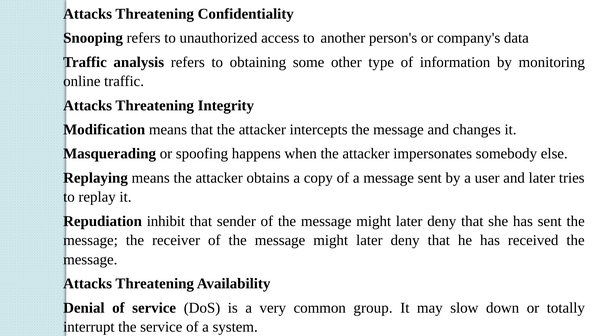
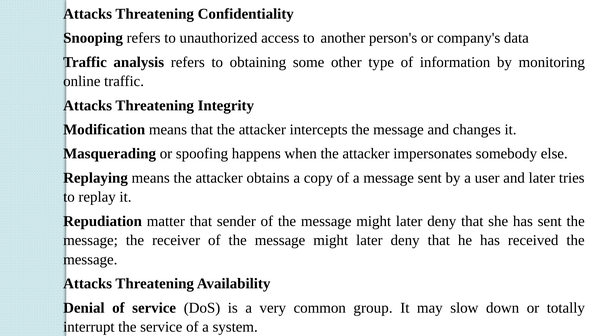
inhibit: inhibit -> matter (166, 221)
